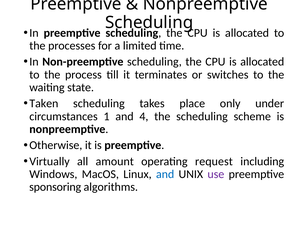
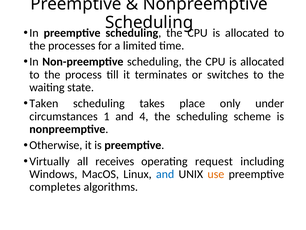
amount: amount -> receives (115, 161)
use colour: purple -> orange (216, 174)
sponsoring: sponsoring -> completes (55, 187)
